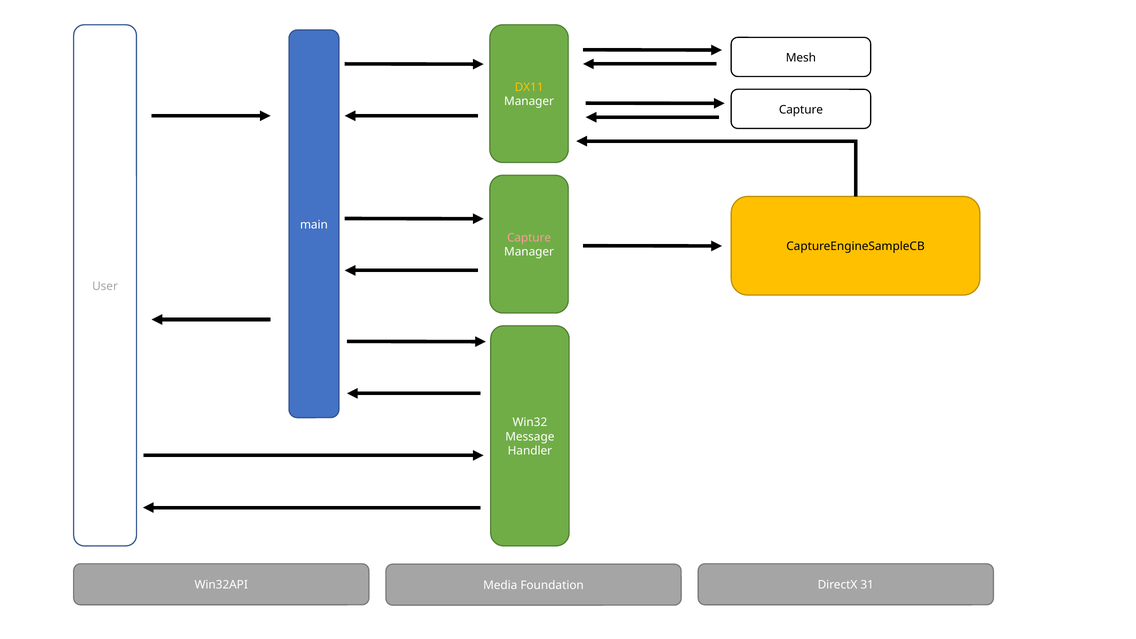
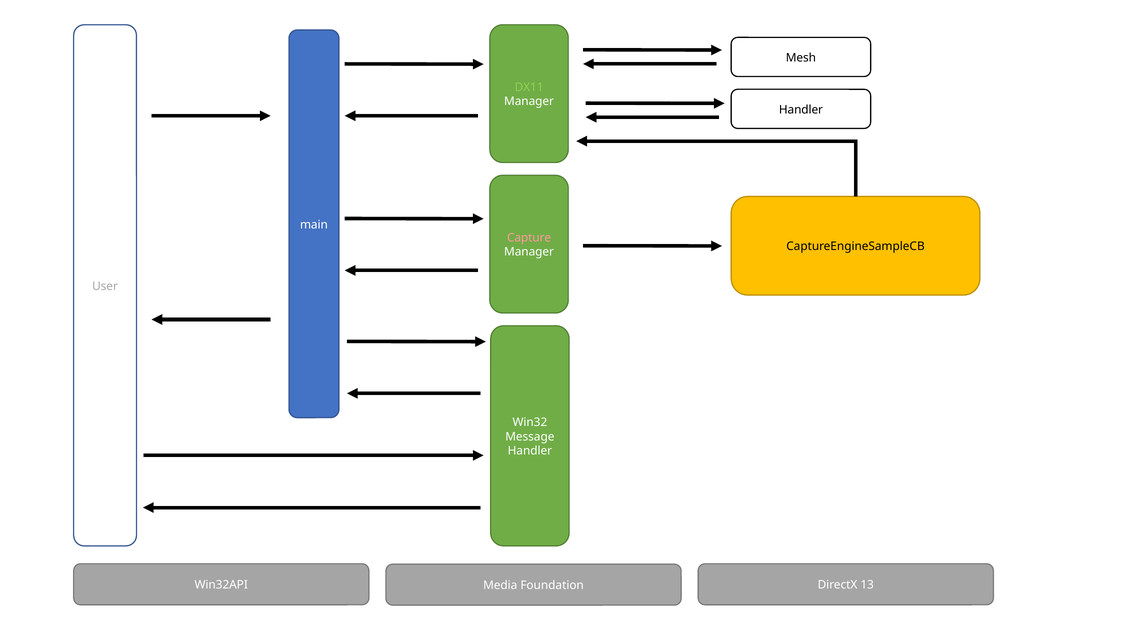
DX11 colour: yellow -> light green (529, 87)
Capture: Capture -> Handler (801, 110)
31: 31 -> 13 (867, 585)
